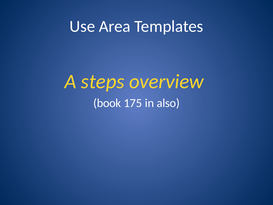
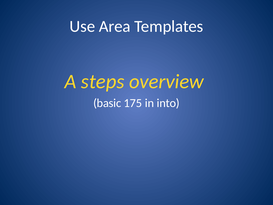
book: book -> basic (107, 103)
also: also -> into (168, 103)
